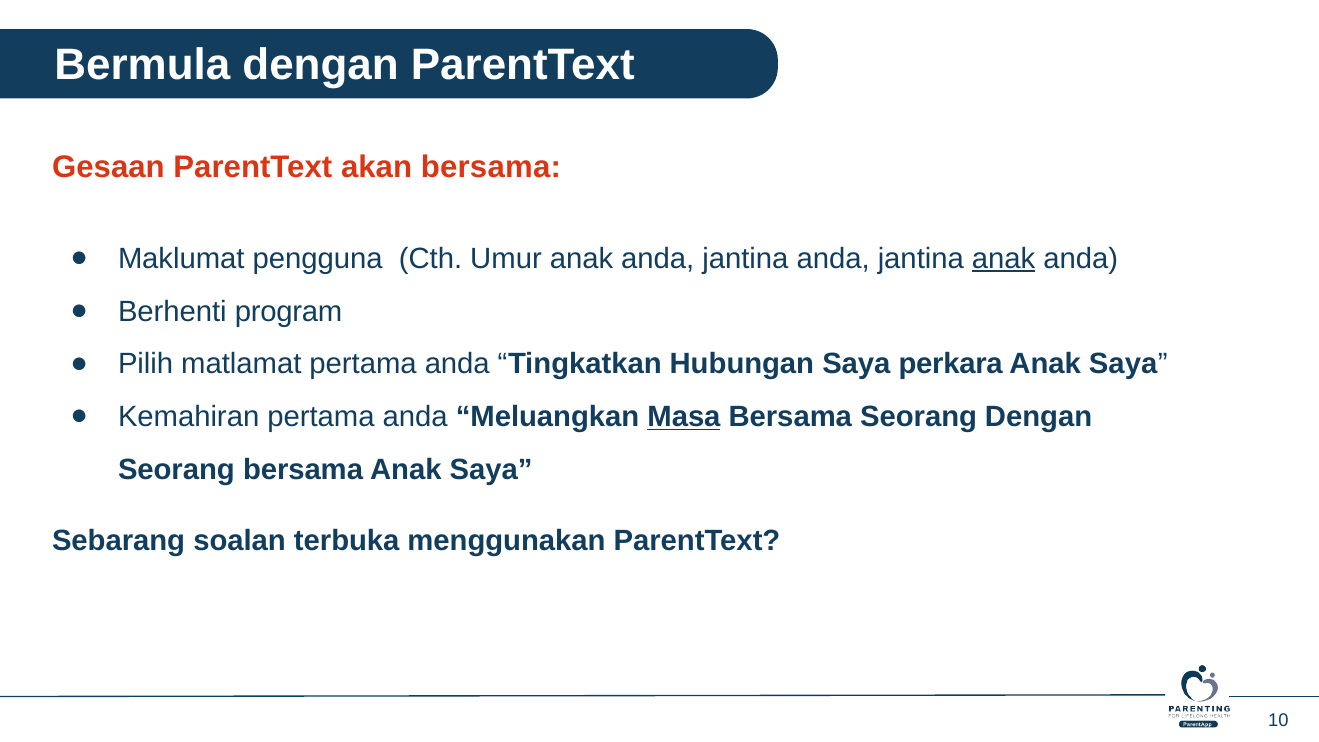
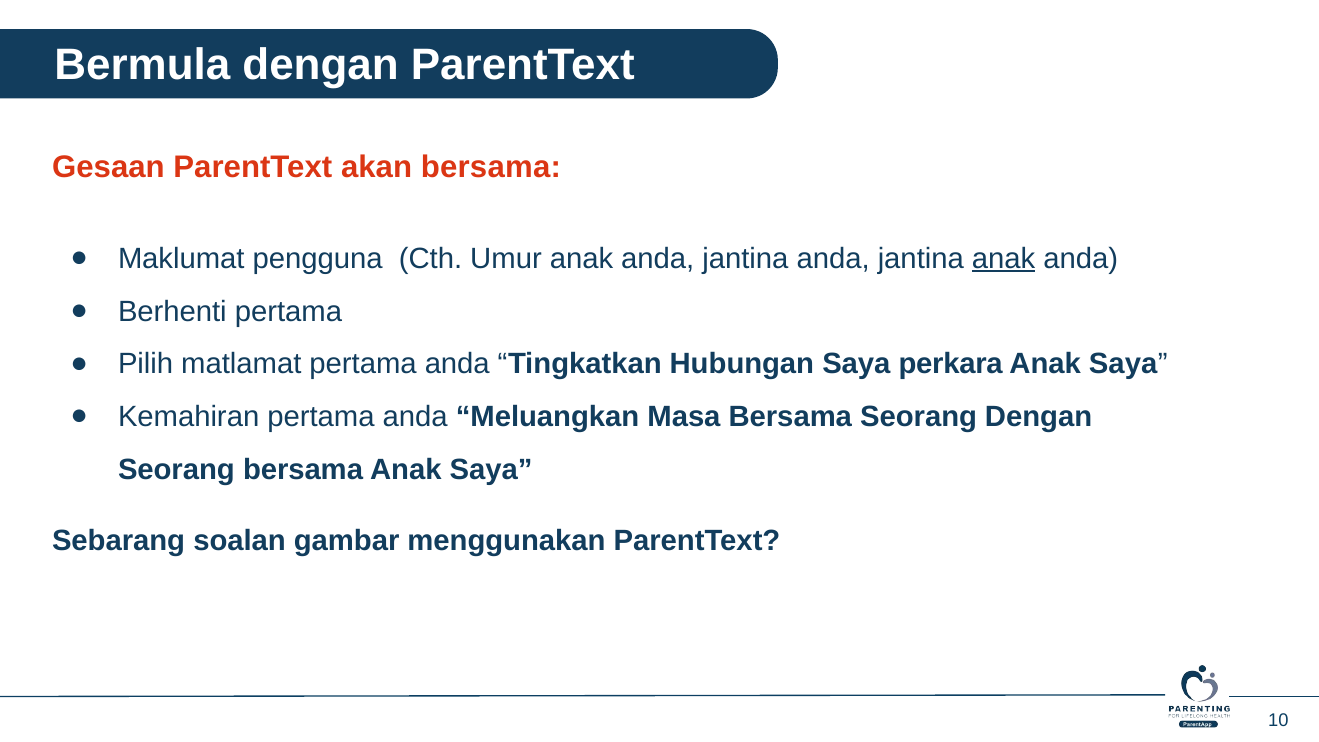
Berhenti program: program -> pertama (288, 311)
Masa underline: present -> none (684, 417)
terbuka: terbuka -> gambar (347, 541)
